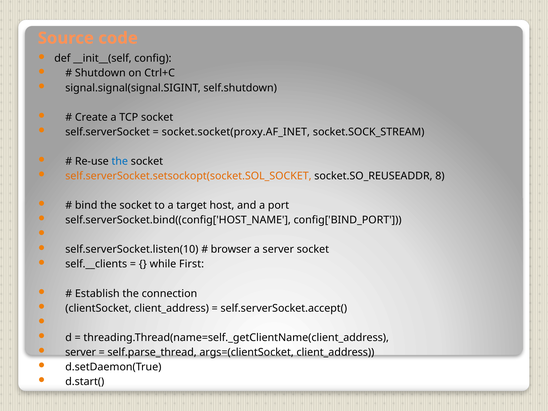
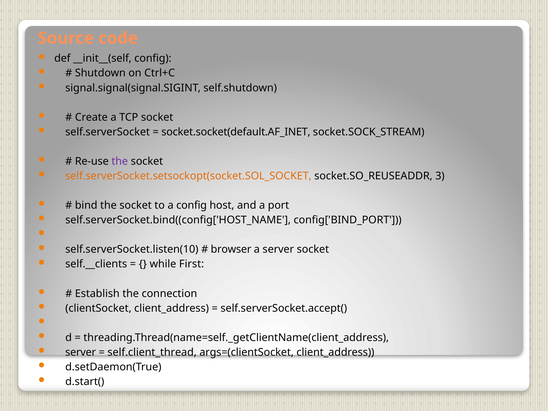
socket.socket(proxy.AF_INET: socket.socket(proxy.AF_INET -> socket.socket(default.AF_INET (236, 132)
the colour: blue -> purple (120, 161)
8: 8 -> 3 (440, 176)
a target: target -> config (192, 205)
self.parse_thread: self.parse_thread -> self.client_thread (152, 352)
